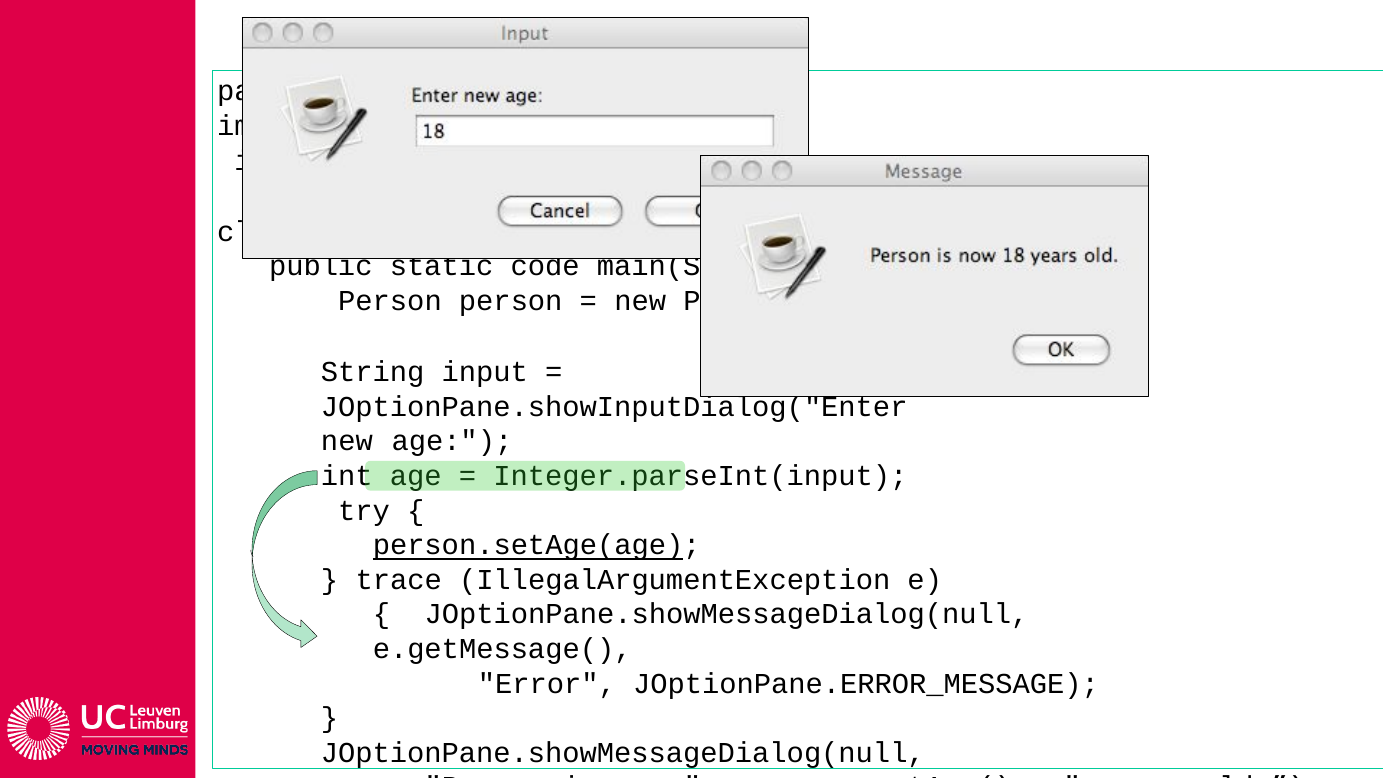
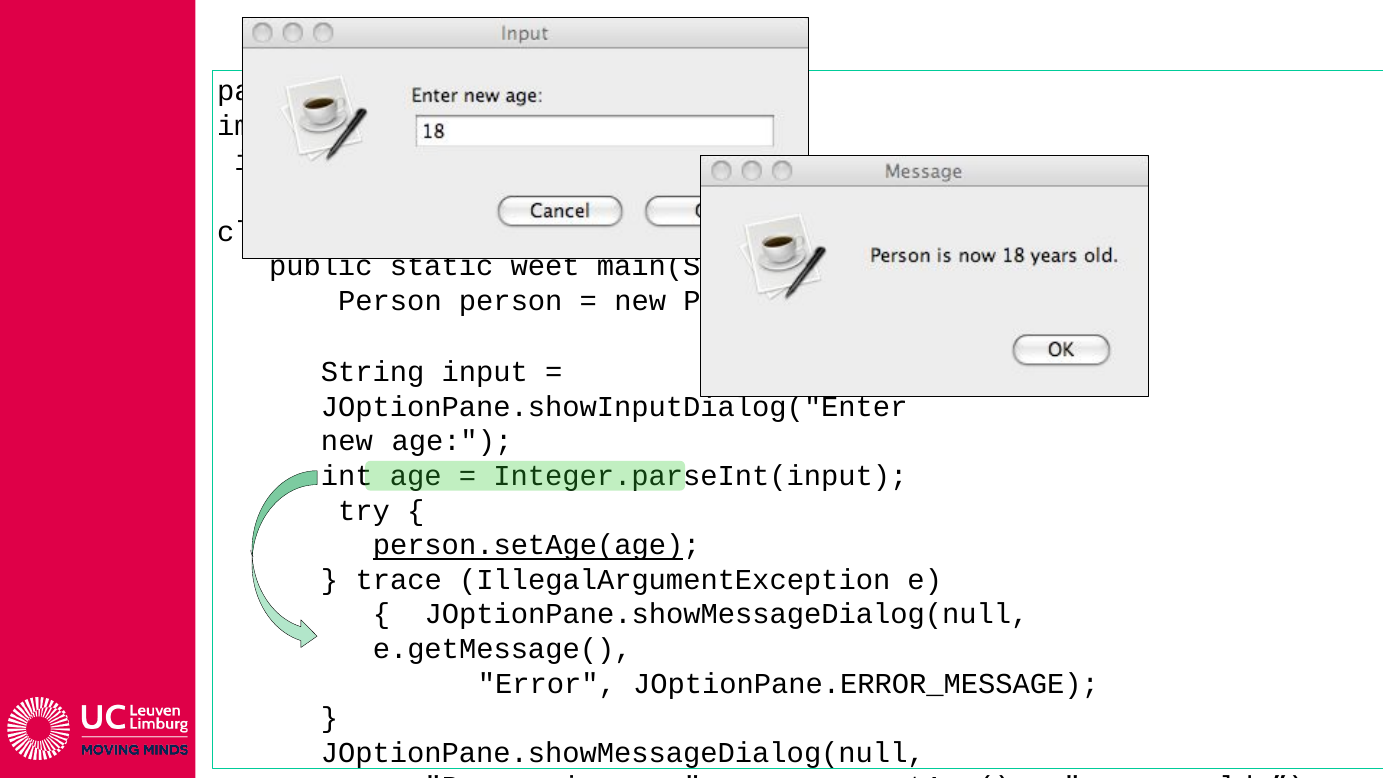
code: code -> weet (545, 266)
